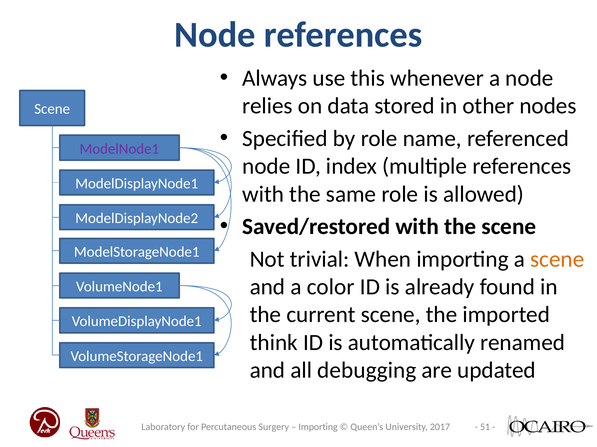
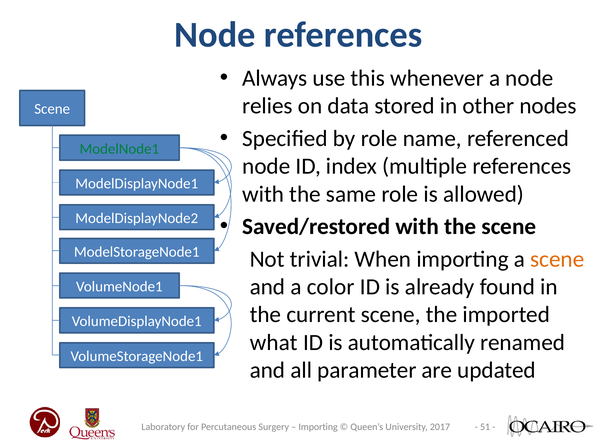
ModelNode1 colour: purple -> green (119, 149)
think: think -> what (274, 343)
debugging: debugging -> parameter (367, 371)
